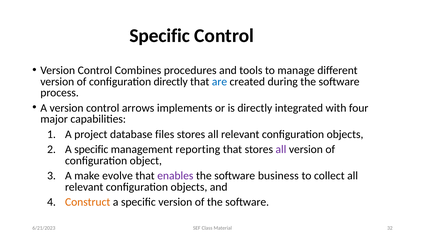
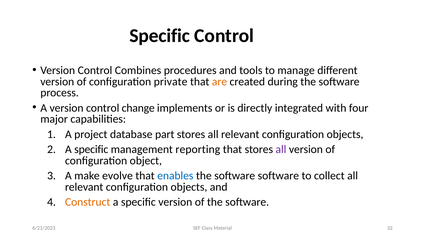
configuration directly: directly -> private (171, 82)
are colour: blue -> orange (219, 82)
arrows: arrows -> change (138, 108)
files: files -> part (165, 134)
enables colour: purple -> blue (175, 176)
software business: business -> software (278, 176)
